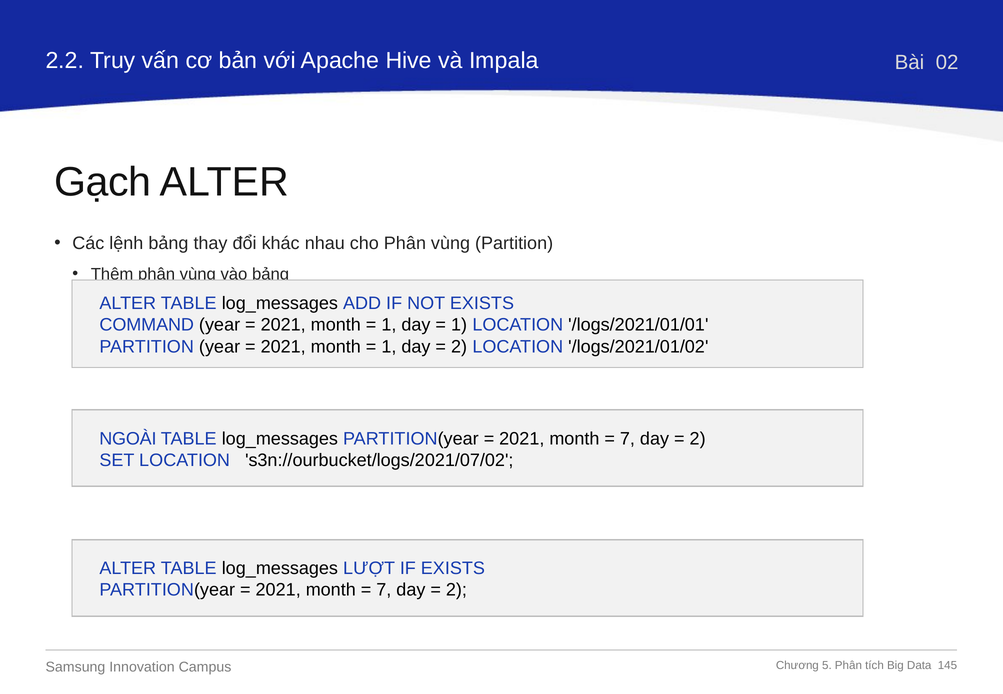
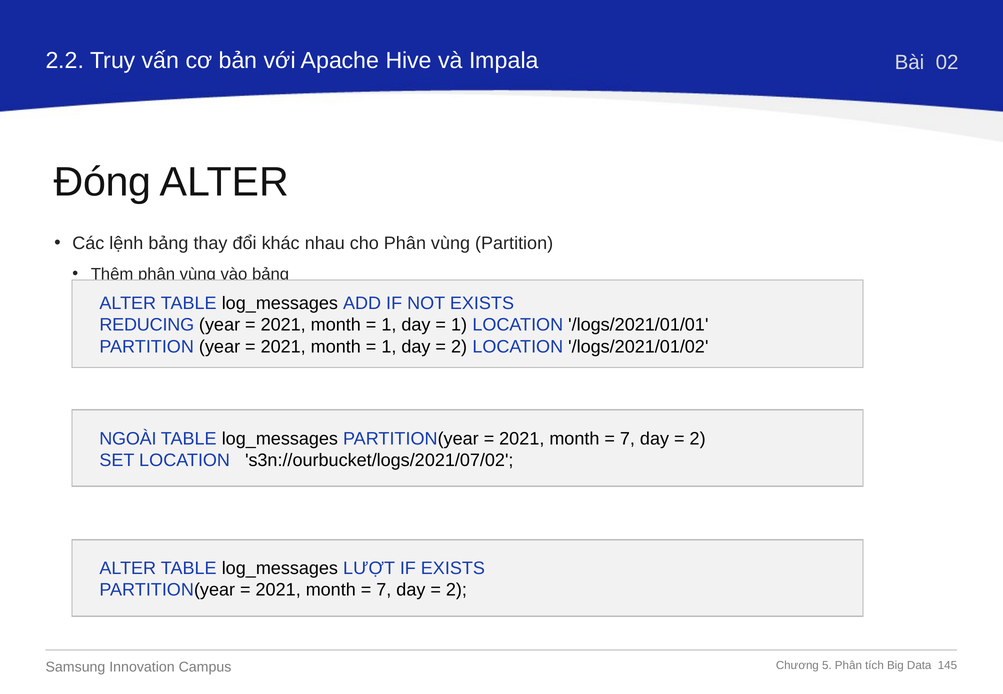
Gạch: Gạch -> Đóng (103, 182)
COMMAND: COMMAND -> REDUCING (147, 325)
